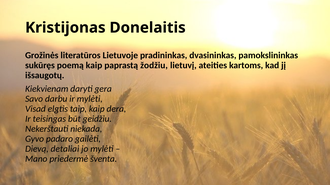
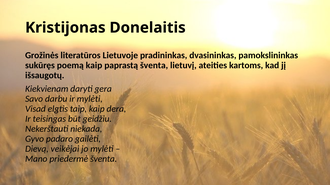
paprastą žodžiu: žodžiu -> šventa (154, 66)
detaliai: detaliai -> veikėjai (65, 149)
